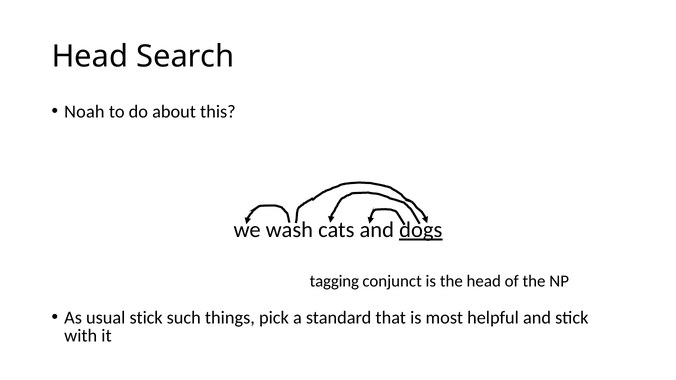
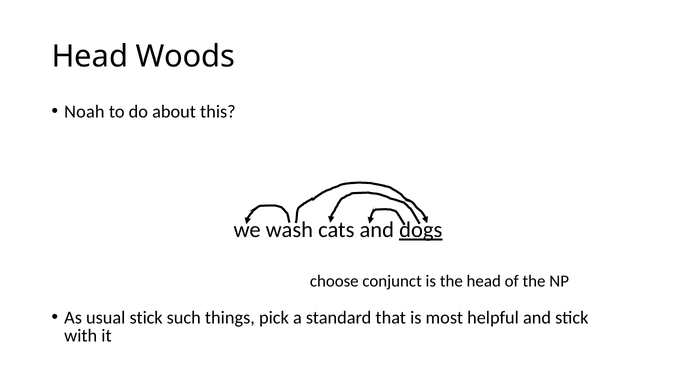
Search: Search -> Woods (185, 57)
tagging: tagging -> choose (334, 281)
